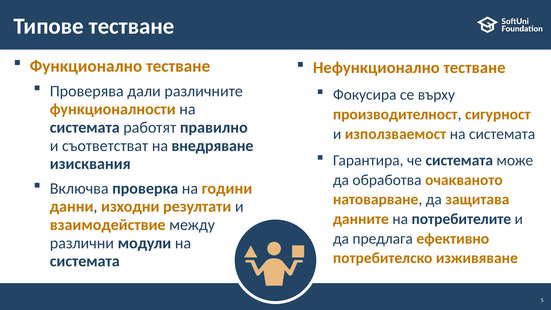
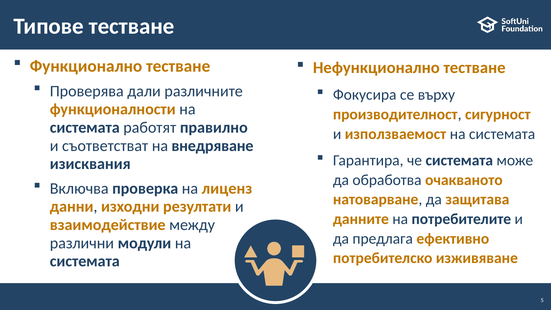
години: години -> лиценз (227, 188)
